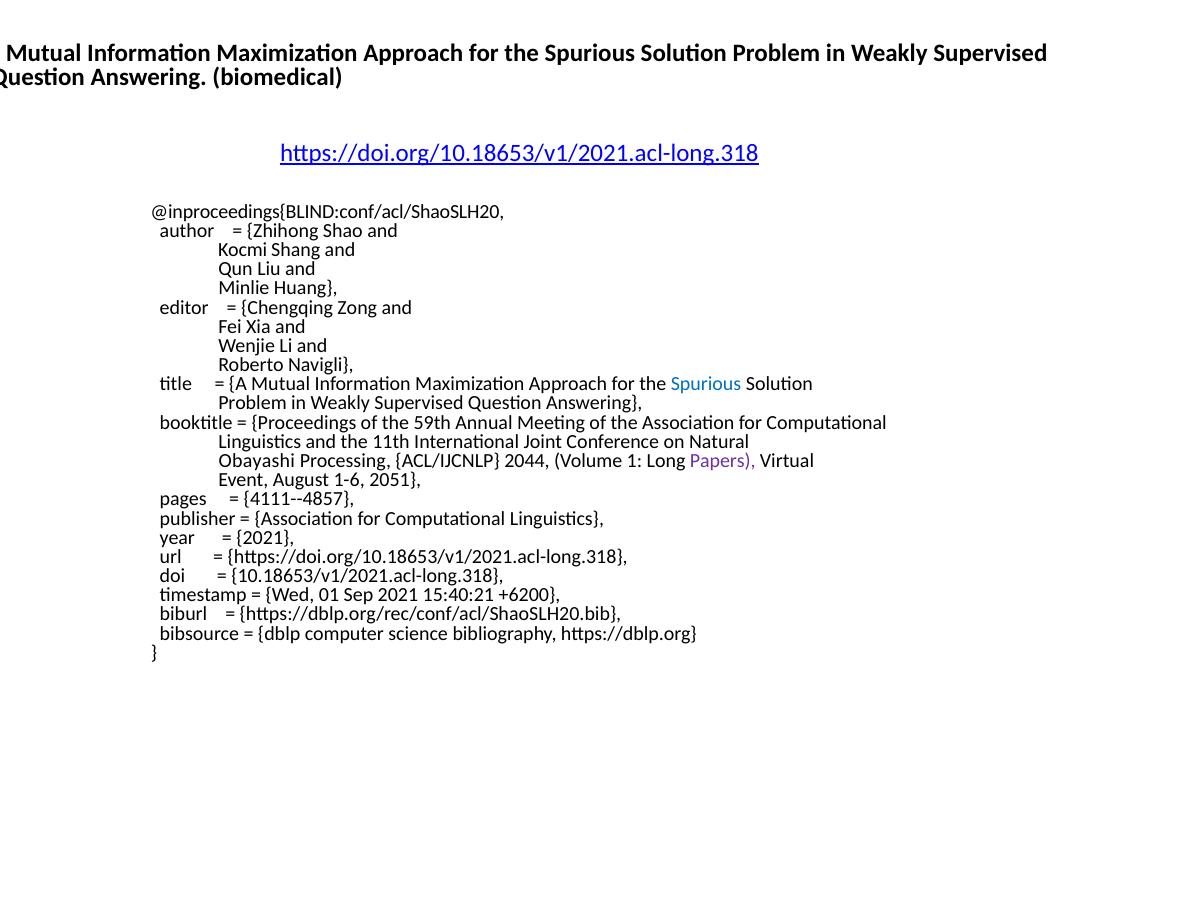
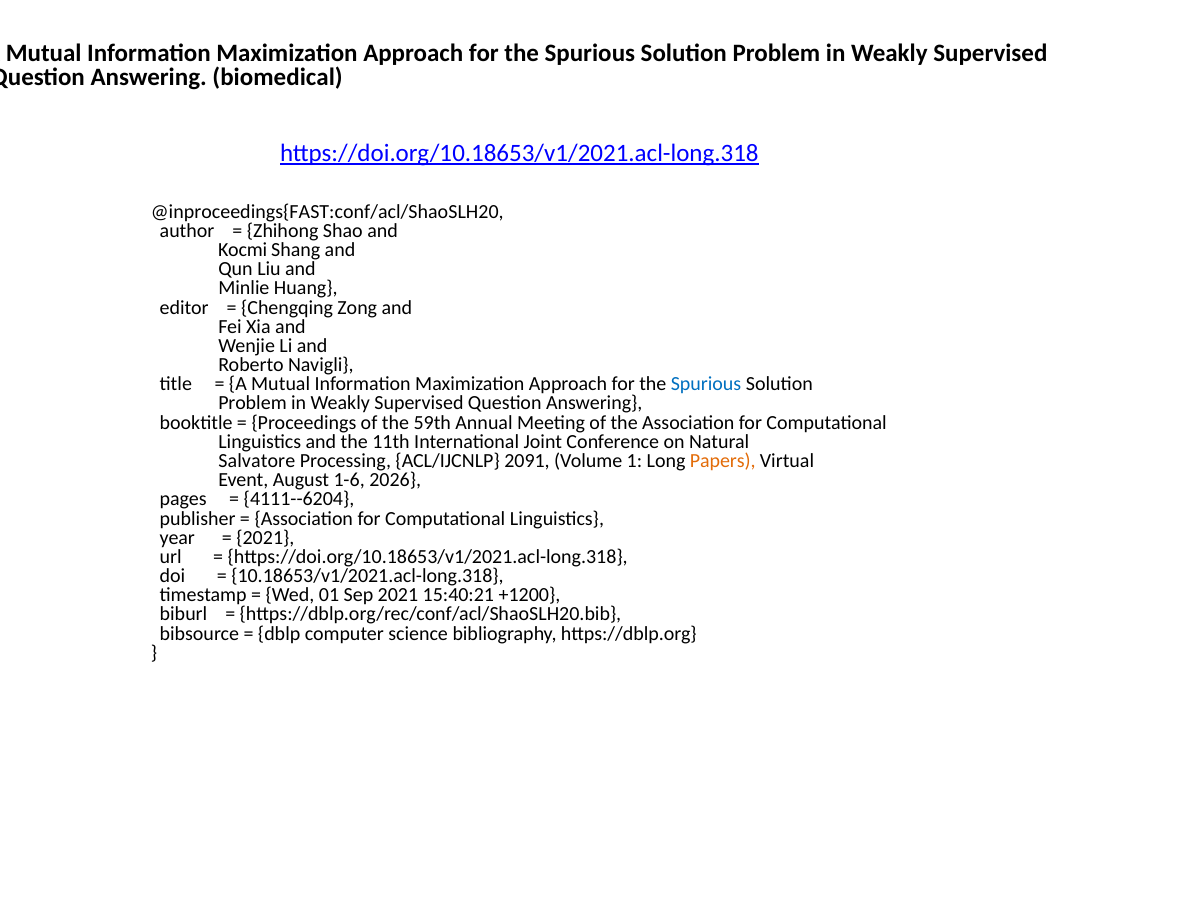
@inproceedings{BLIND:conf/acl/ShaoSLH20: @inproceedings{BLIND:conf/acl/ShaoSLH20 -> @inproceedings{FAST:conf/acl/ShaoSLH20 (327, 212)
Obayashi: Obayashi -> Salvatore (257, 461)
2044: 2044 -> 2091 (527, 461)
Papers colour: purple -> orange (723, 461)
2051: 2051 -> 2026 (395, 480)
4111--4857: 4111--4857 -> 4111--6204 (299, 499)
+6200: +6200 -> +1200 (529, 595)
